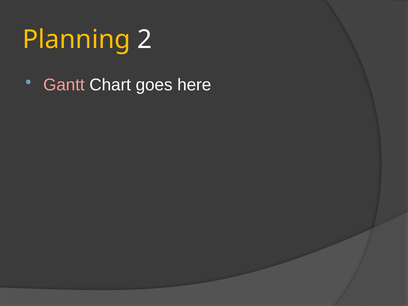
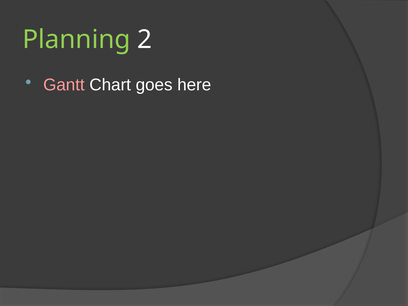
Planning colour: yellow -> light green (77, 40)
